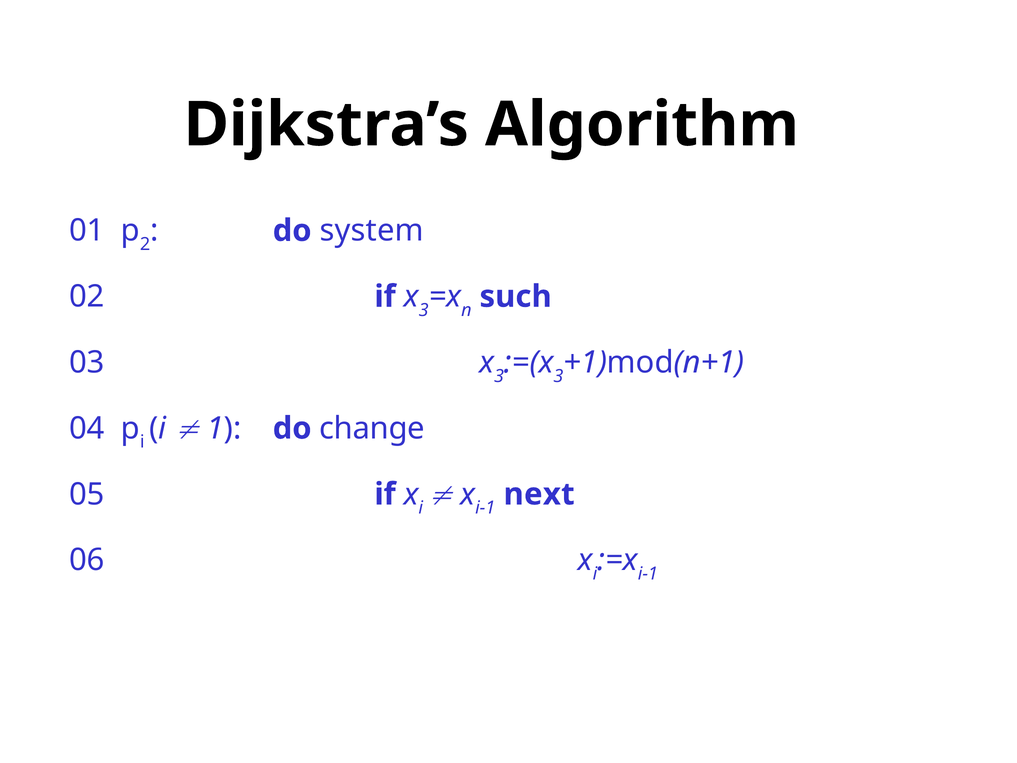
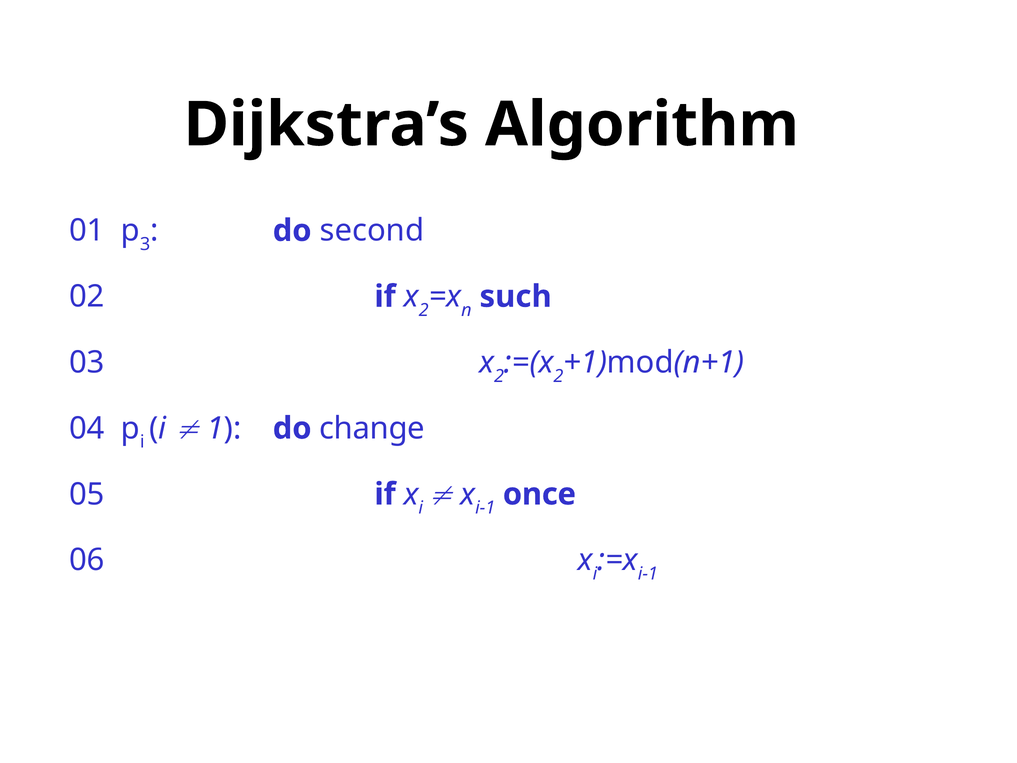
2: 2 -> 3 (145, 244)
system: system -> second (372, 231)
3: 3 -> 2 (424, 310)
3: 3 -> 2 (499, 376)
3: 3 -> 2 (558, 376)
next: next -> once (539, 494)
